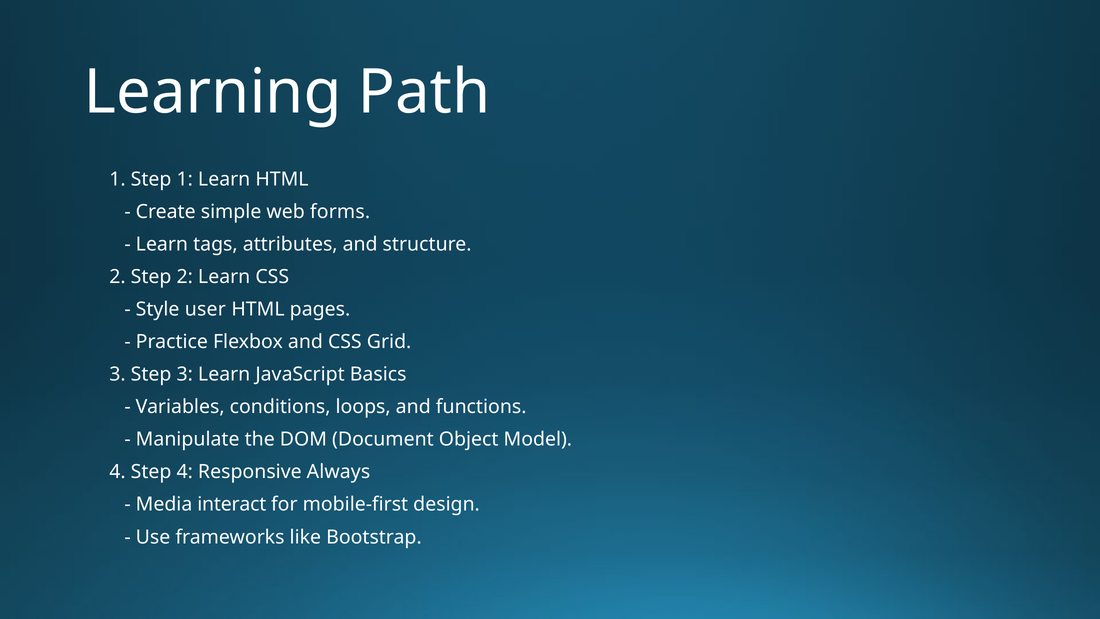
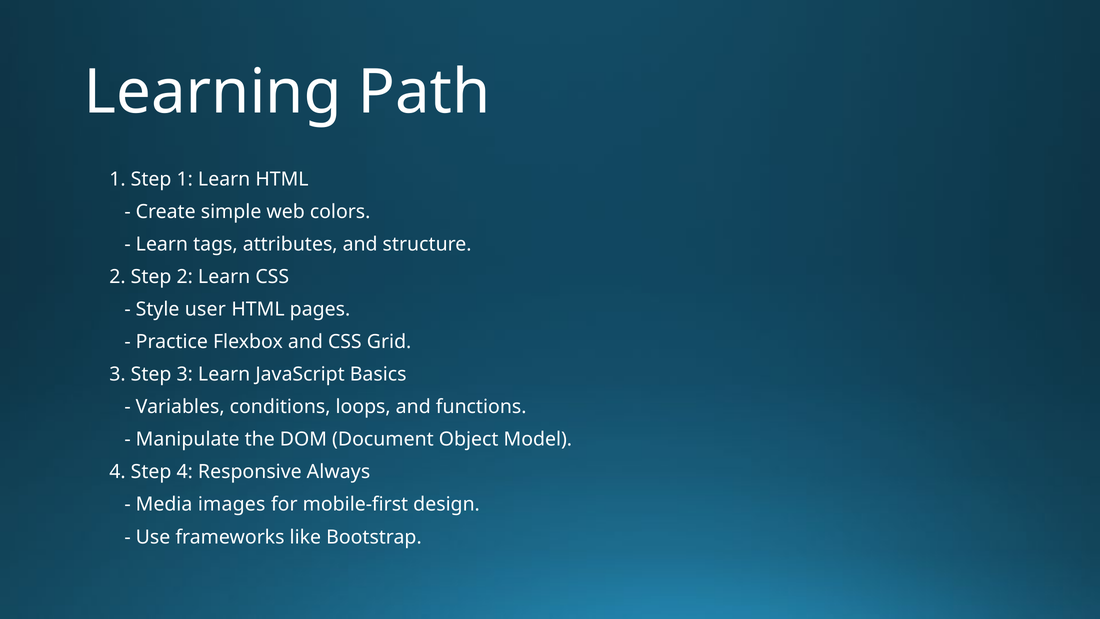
forms: forms -> colors (340, 212)
interact: interact -> images (232, 504)
